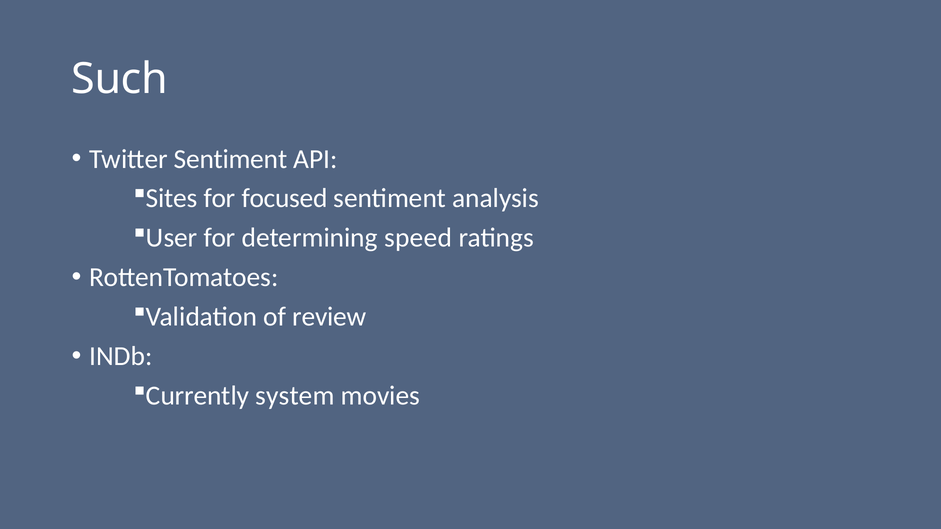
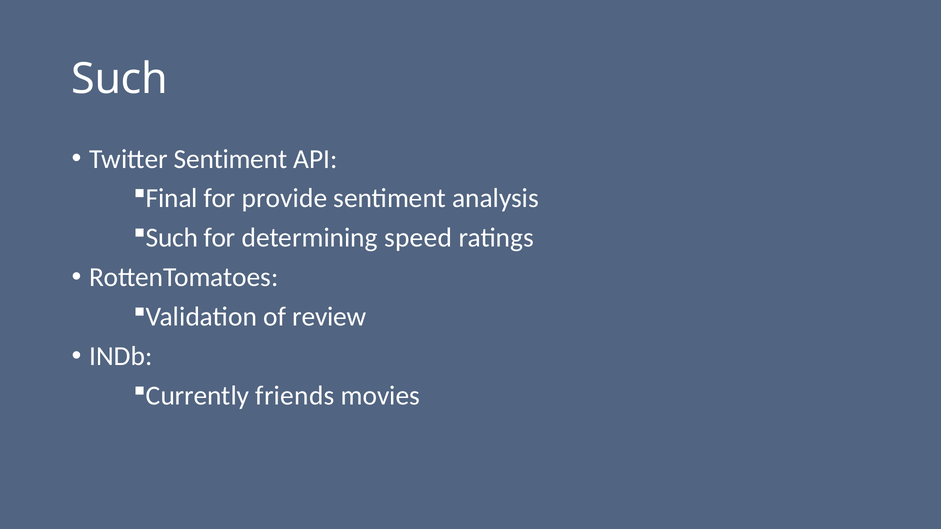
Sites: Sites -> Final (172, 199)
focused: focused -> provide (284, 199)
User: User -> Such (172, 238)
system: system -> friends (295, 396)
